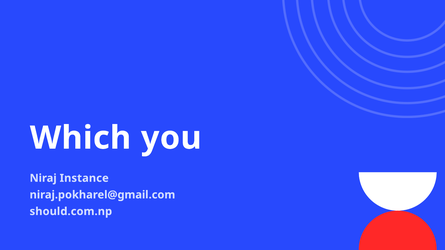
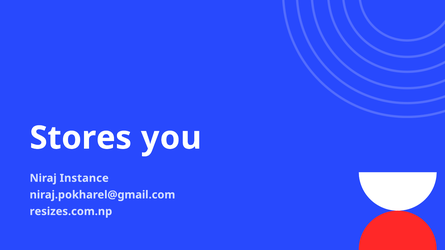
Which: Which -> Stores (81, 138)
should.com.np: should.com.np -> resizes.com.np (71, 212)
